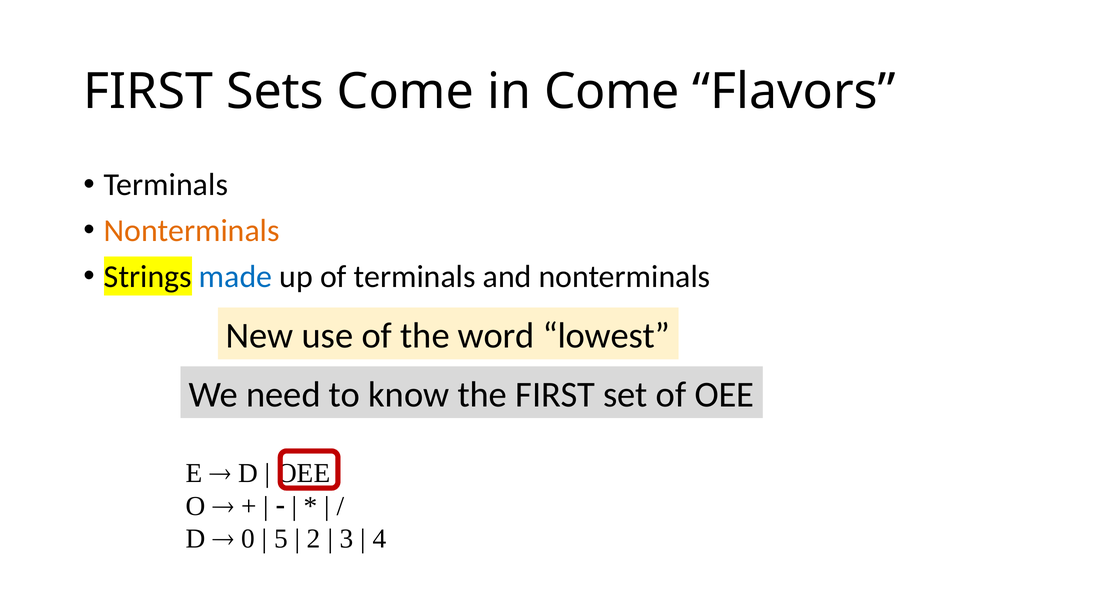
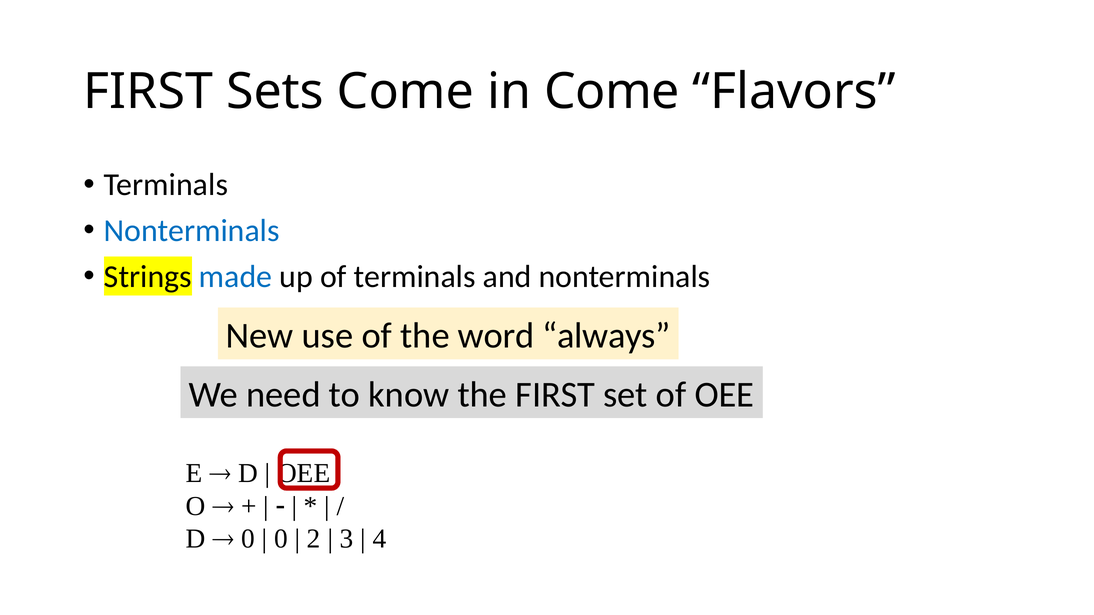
Nonterminals colour: orange -> blue (192, 231)
lowest: lowest -> always (606, 336)
5: 5 -> 0 (281, 539)
